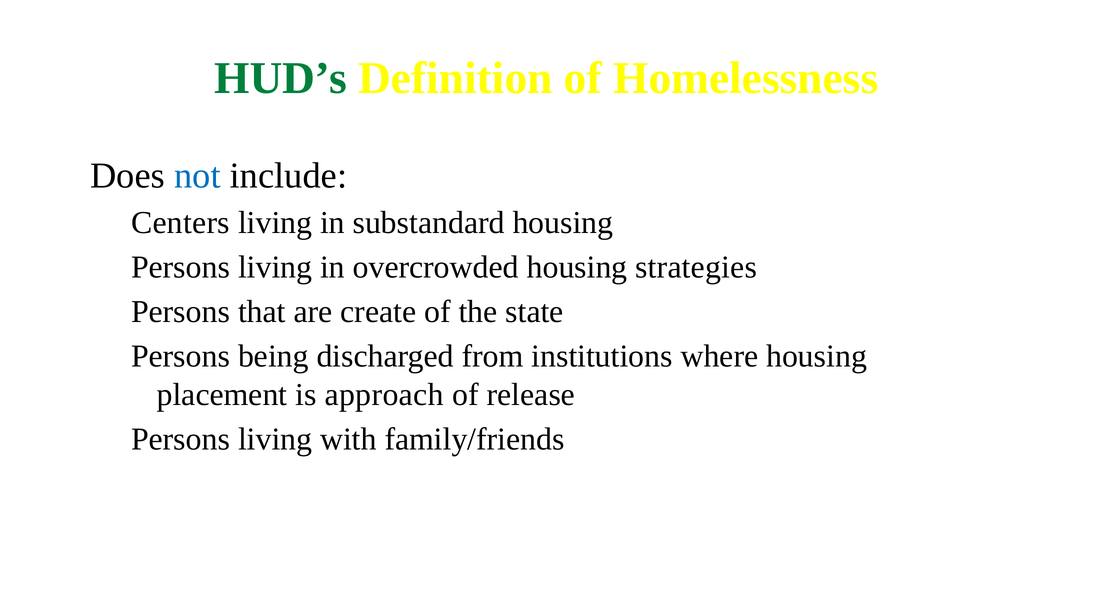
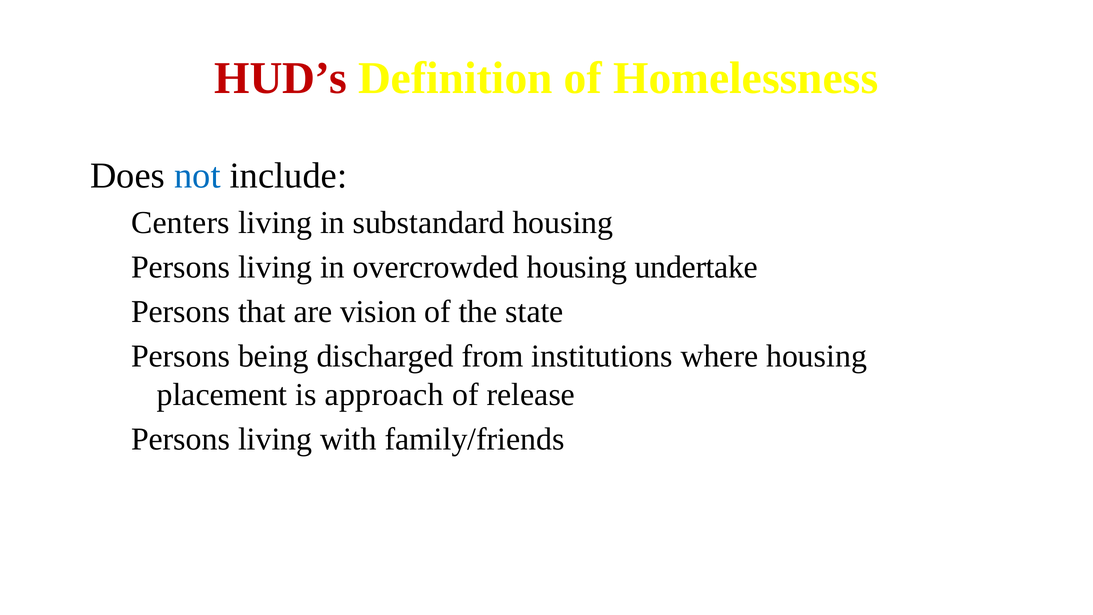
HUD’s colour: green -> red (281, 78)
strategies: strategies -> undertake (696, 267)
create: create -> vision (378, 312)
